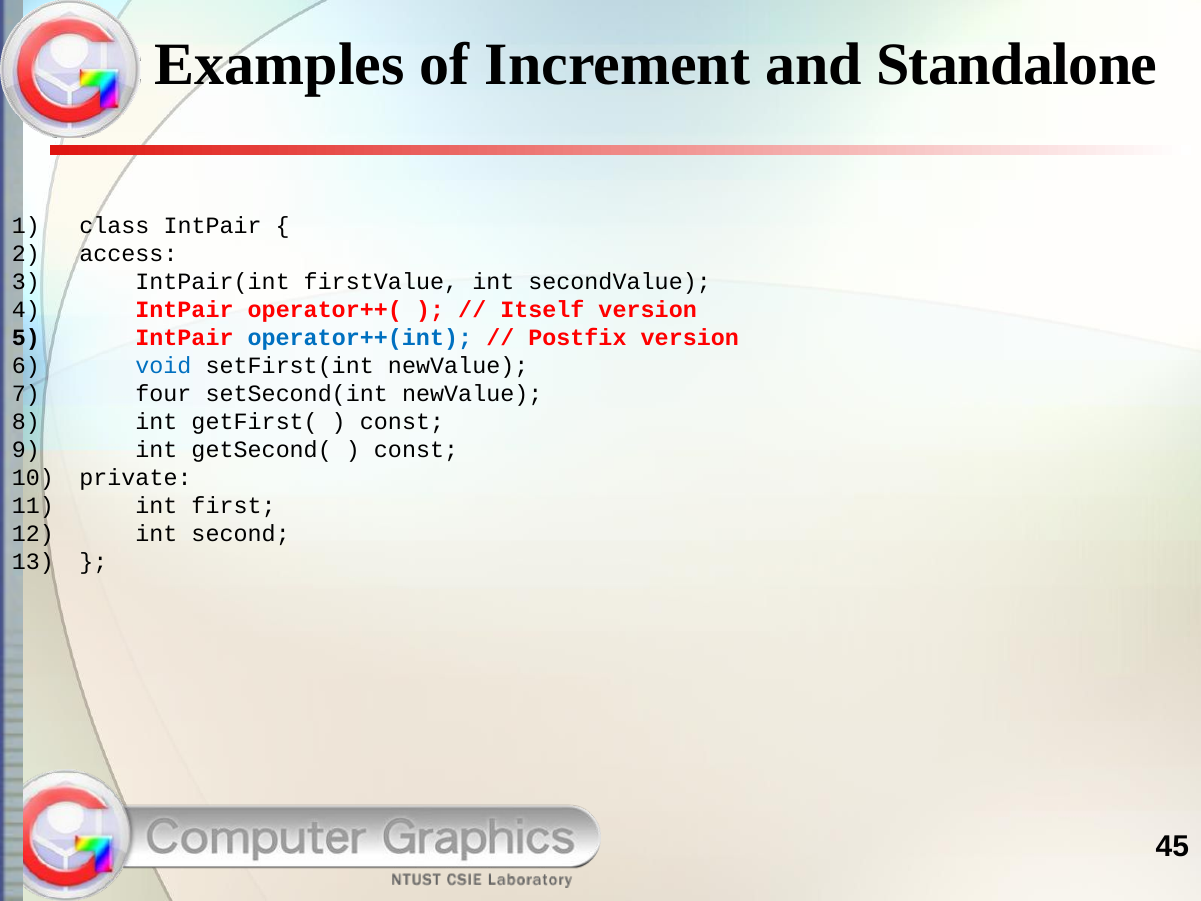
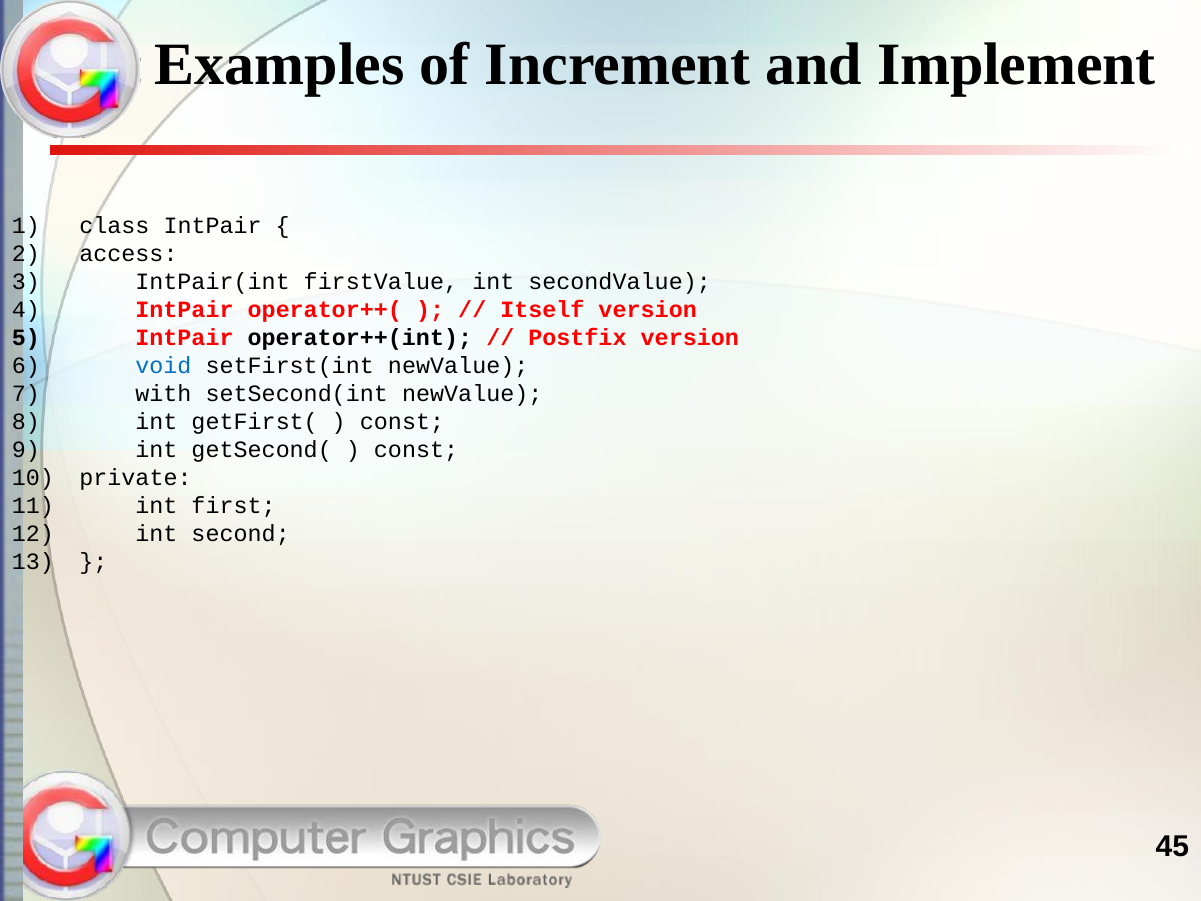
Standalone: Standalone -> Implement (1017, 64)
operator++(int colour: blue -> black (360, 338)
four: four -> with (163, 394)
